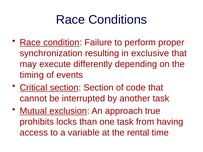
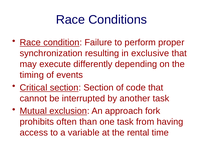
true: true -> fork (153, 111)
locks: locks -> often (67, 122)
